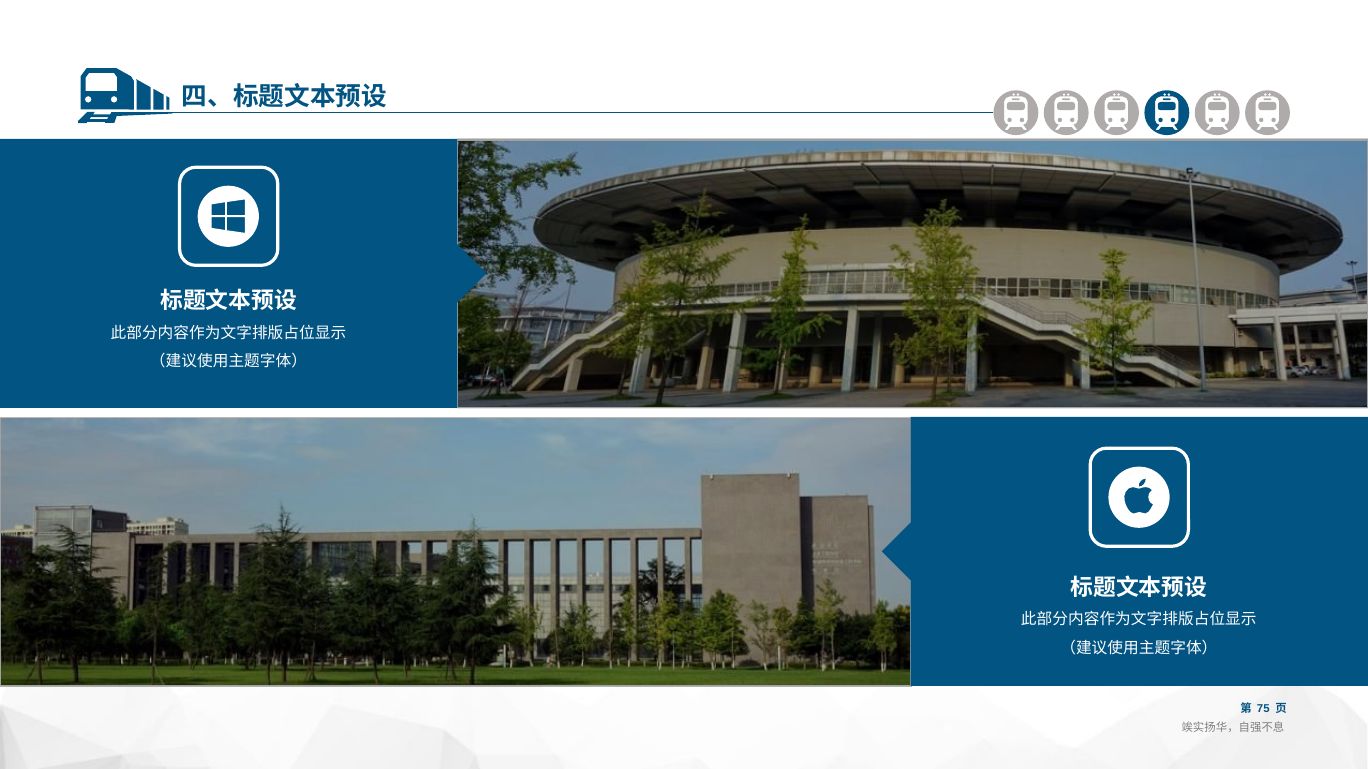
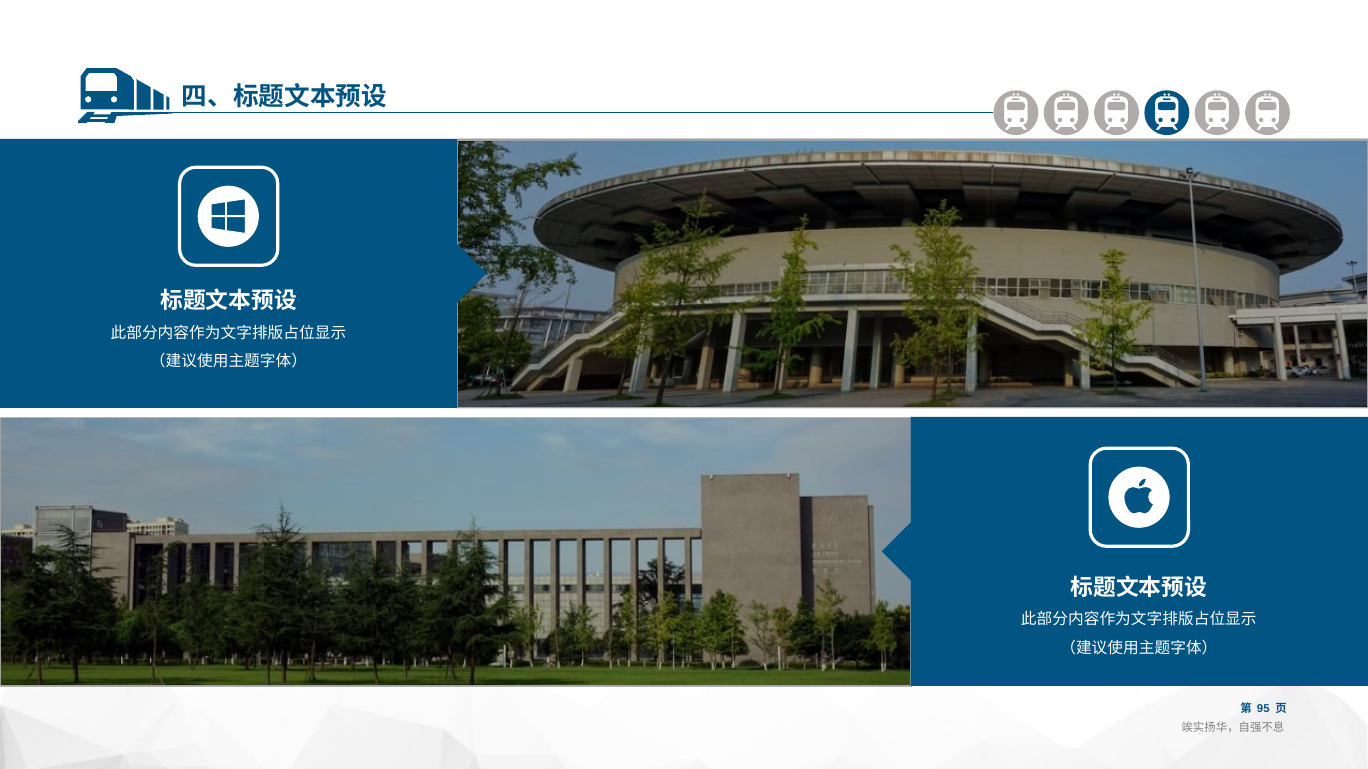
75: 75 -> 95 (1263, 709)
